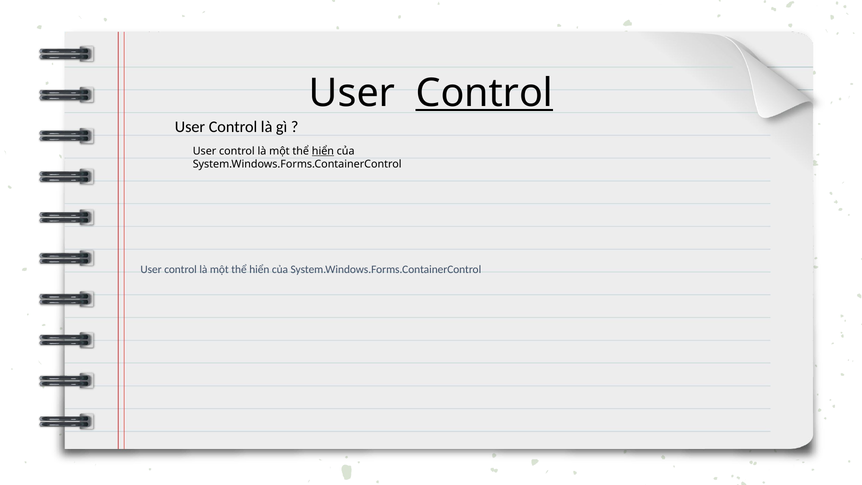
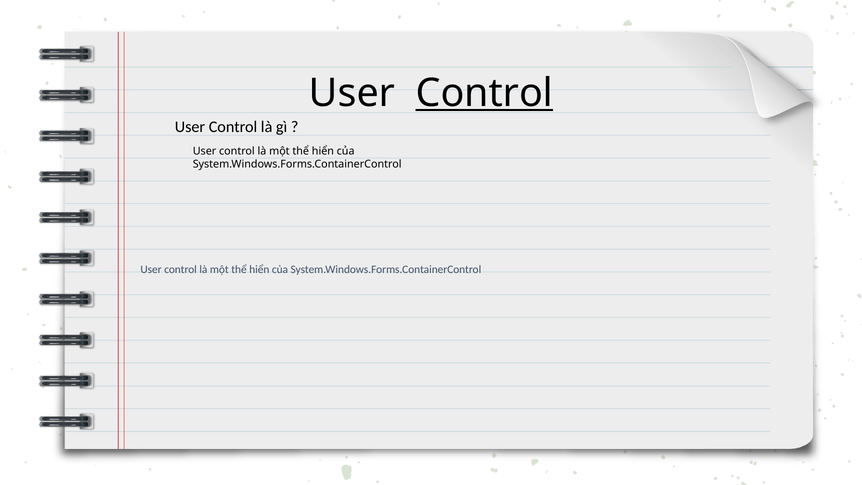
hiển underline: present -> none (323, 151)
